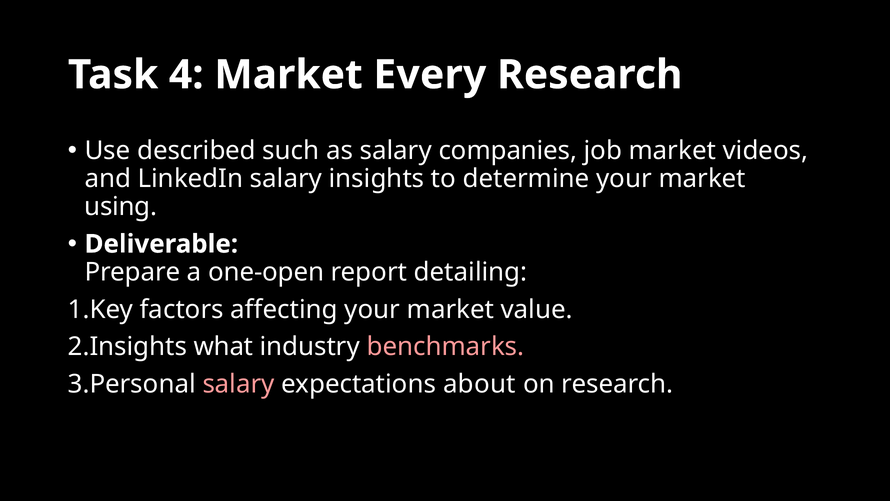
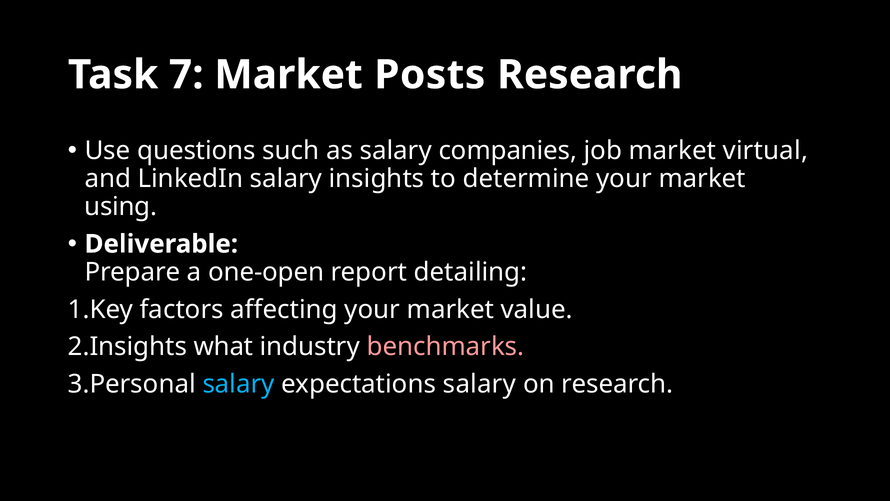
4: 4 -> 7 (186, 75)
Every: Every -> Posts (430, 75)
described: described -> questions (197, 150)
videos: videos -> virtual (765, 150)
salary colour: pink -> light blue (239, 384)
expectations about: about -> salary (479, 384)
